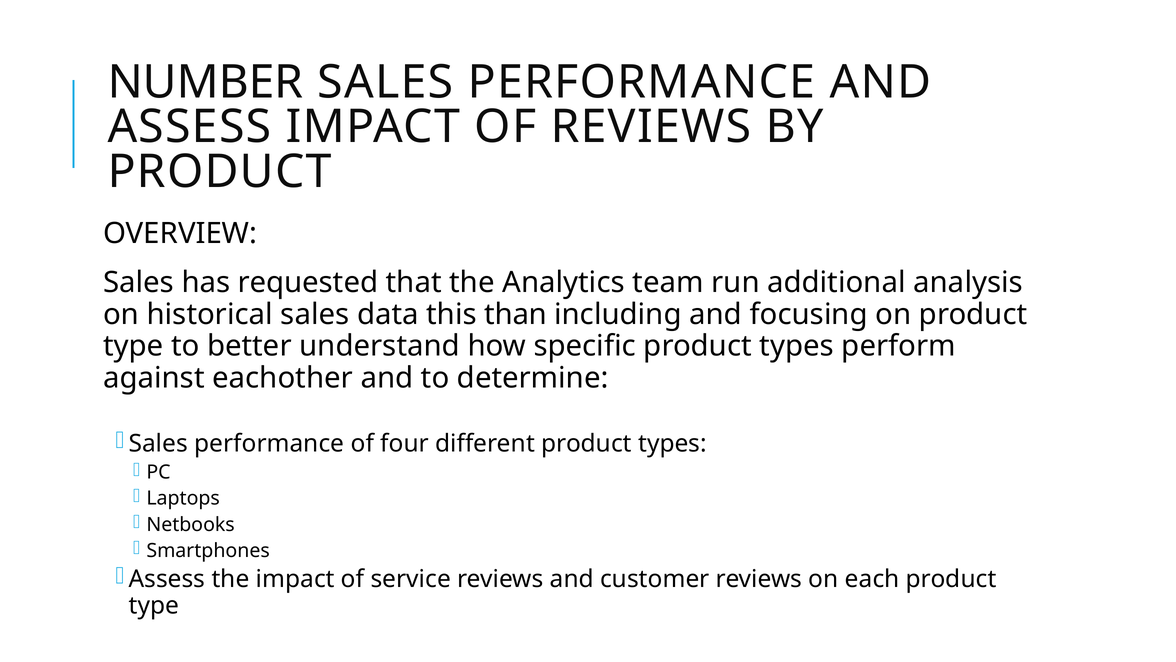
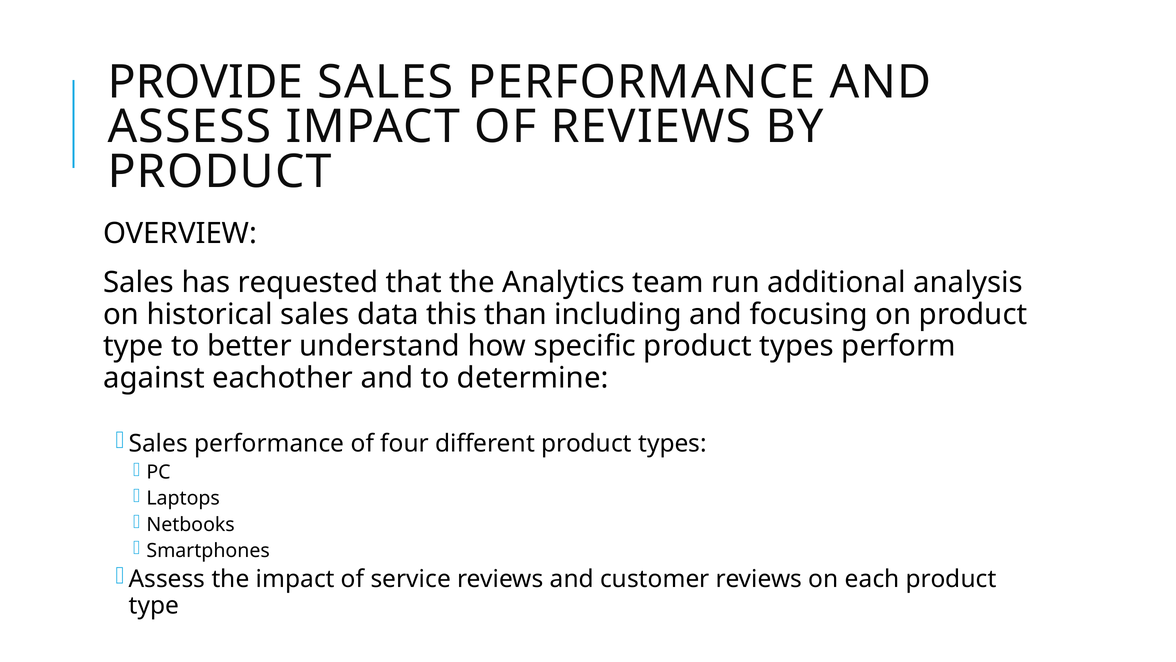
NUMBER: NUMBER -> PROVIDE (205, 82)
